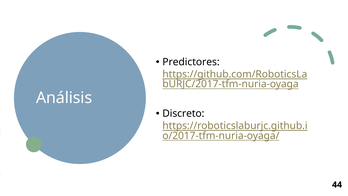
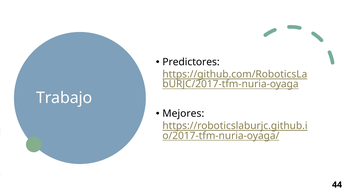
Análisis: Análisis -> Trabajo (64, 98)
Discreto: Discreto -> Mejores (183, 113)
